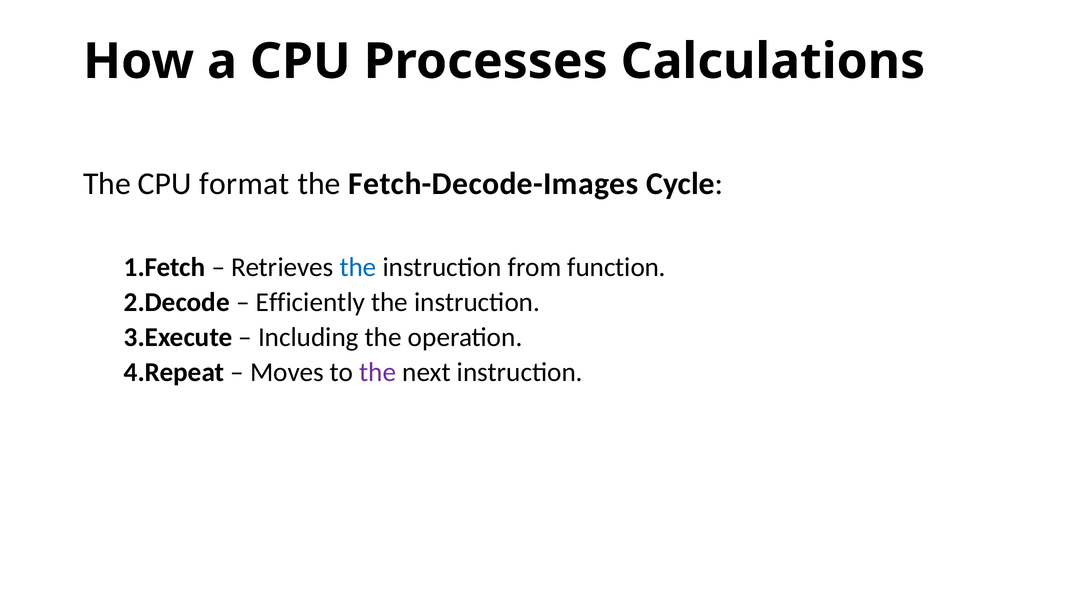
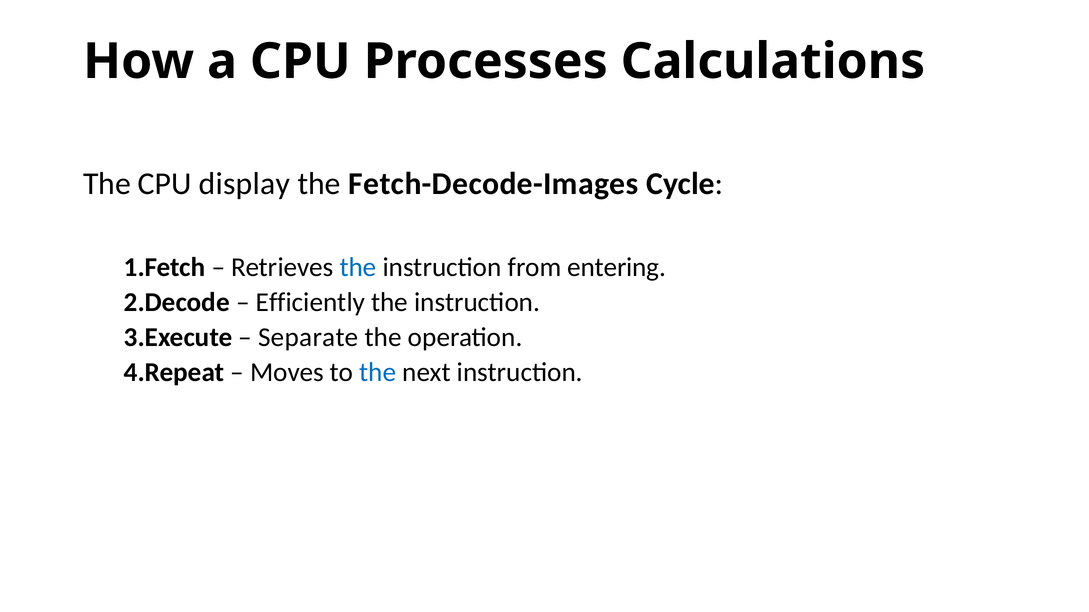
format: format -> display (244, 184)
function: function -> entering (617, 267)
Including: Including -> Separate (308, 337)
the colour: purple -> blue (378, 372)
